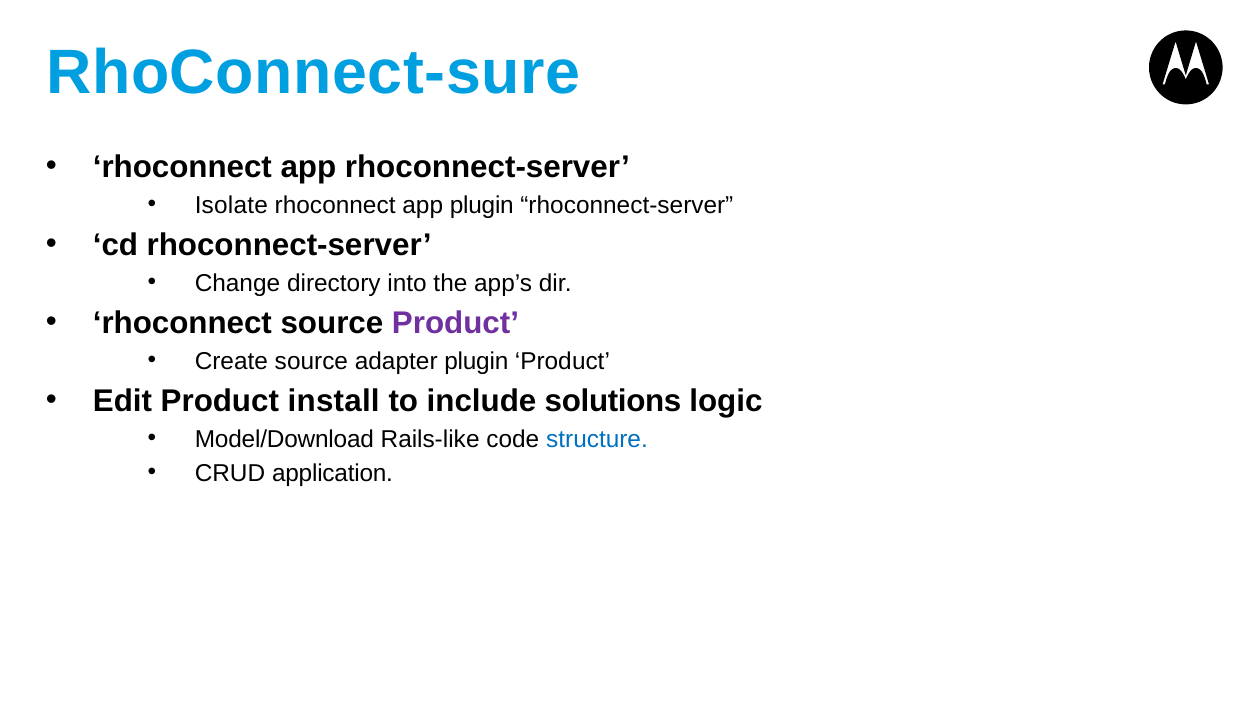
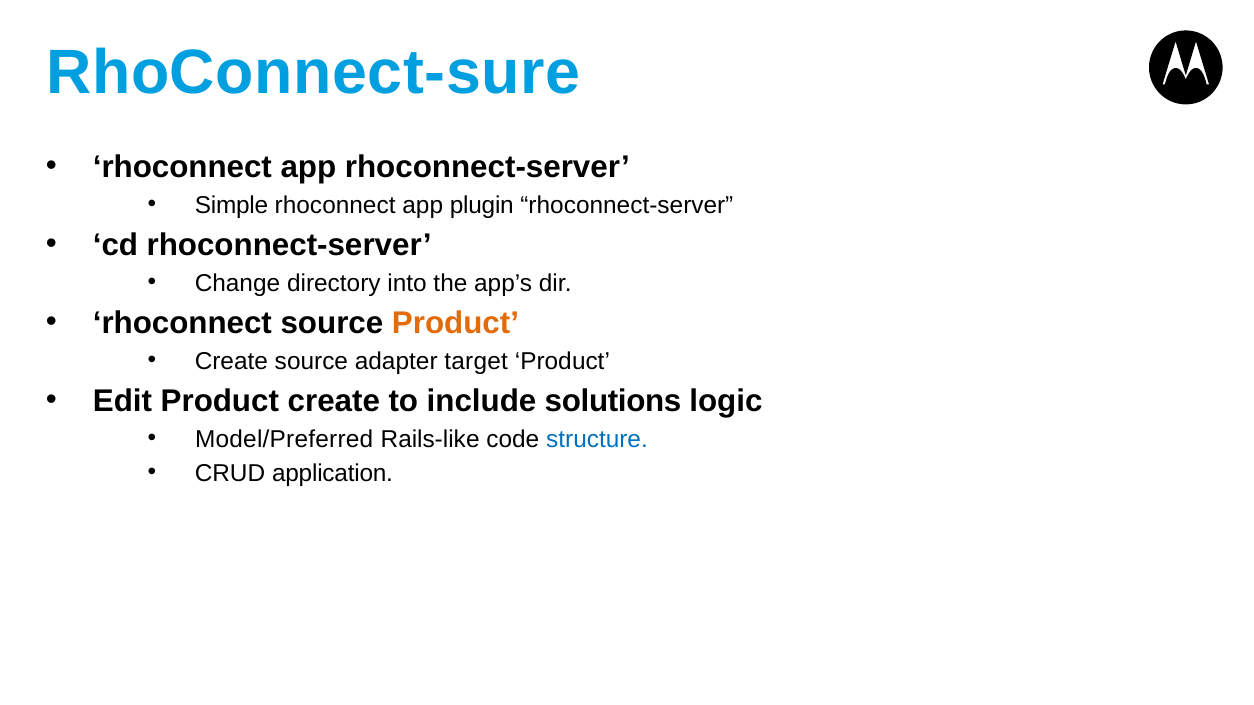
Isolate: Isolate -> Simple (232, 205)
Product colour: purple -> orange (455, 323)
adapter plugin: plugin -> target (476, 361)
Product install: install -> create (334, 401)
Model/Download: Model/Download -> Model/Preferred (284, 439)
